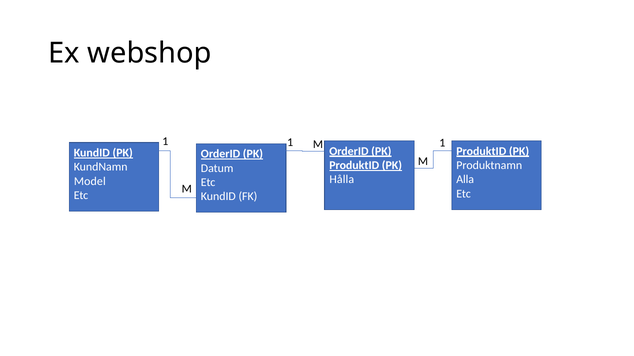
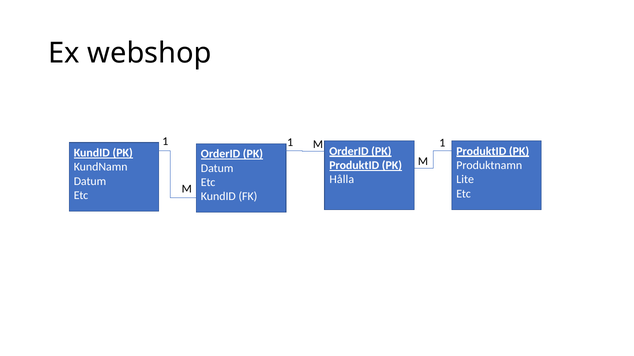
Alla: Alla -> Lite (465, 180)
Model: Model -> Datum (90, 182)
